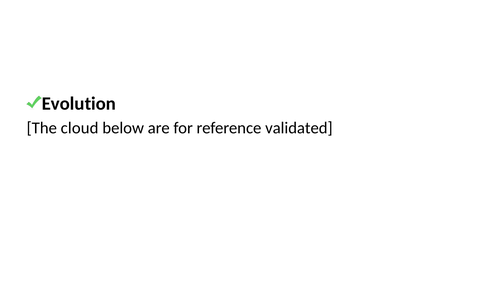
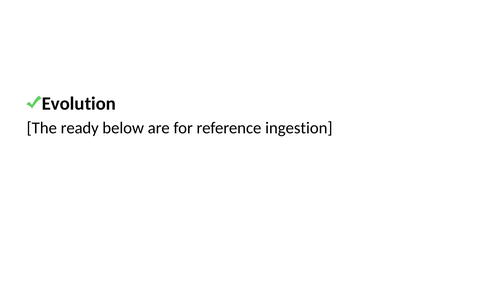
cloud: cloud -> ready (80, 128)
validated: validated -> ingestion (299, 128)
